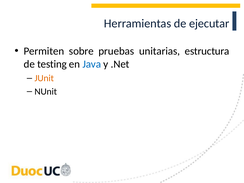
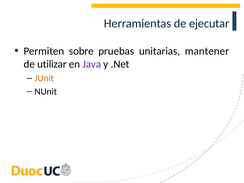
estructura: estructura -> mantener (207, 51)
testing: testing -> utilizar (52, 64)
Java colour: blue -> purple (92, 64)
